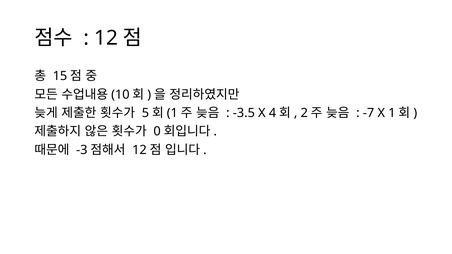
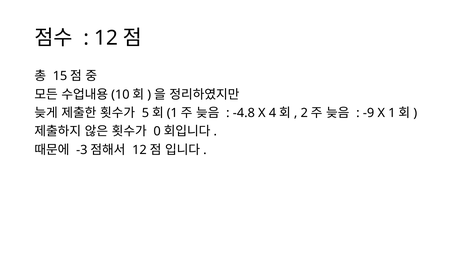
-3.5: -3.5 -> -4.8 (244, 113)
-7: -7 -> -9 (369, 113)
